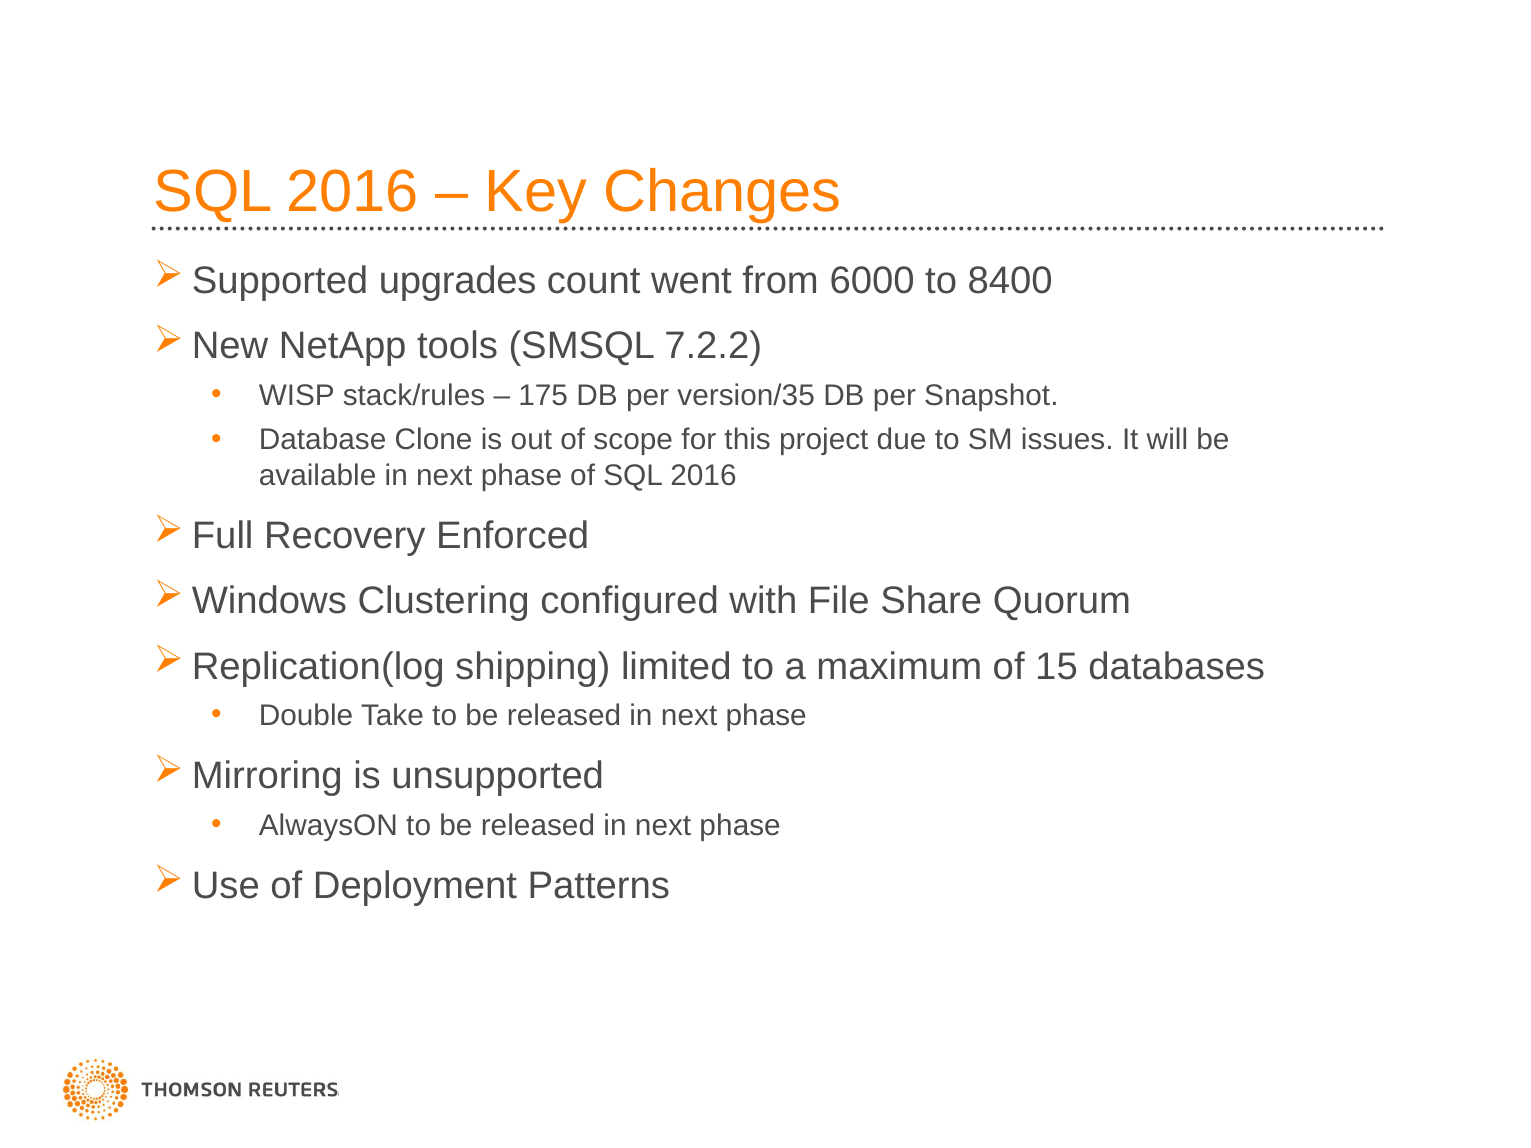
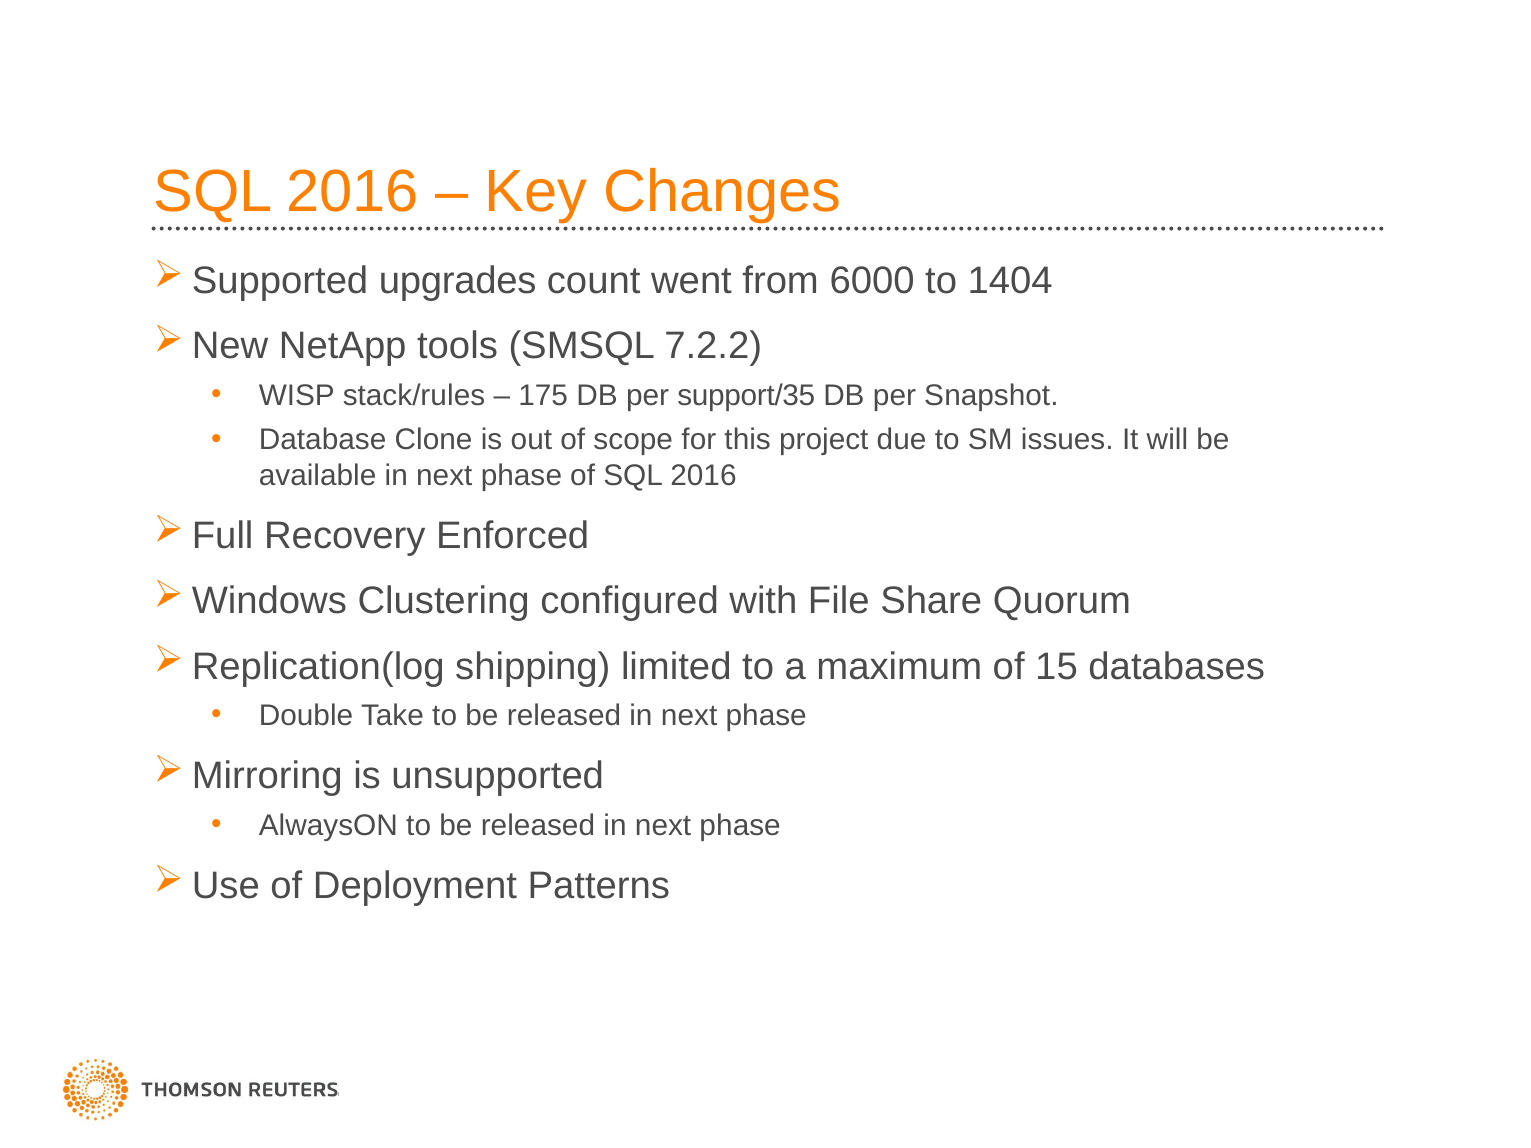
8400: 8400 -> 1404 (1010, 281)
version/35: version/35 -> support/35 (746, 395)
